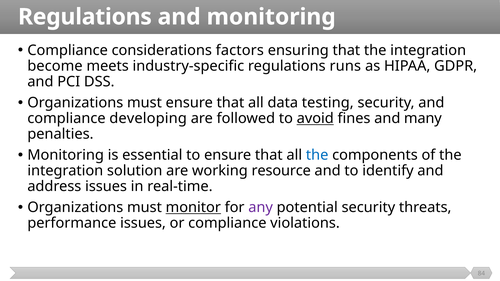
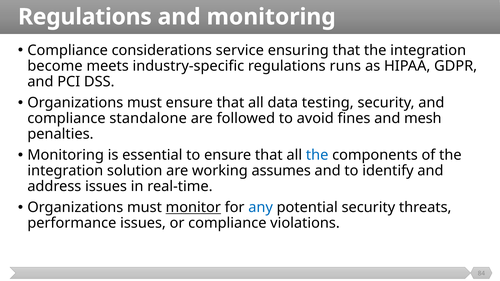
factors: factors -> service (240, 50)
developing: developing -> standalone (148, 119)
avoid underline: present -> none (315, 119)
many: many -> mesh (423, 119)
resource: resource -> assumes (281, 171)
any colour: purple -> blue (261, 208)
